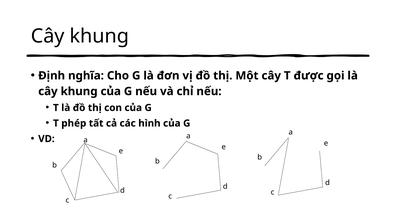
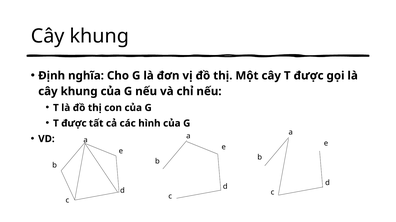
phép: phép -> được (74, 124)
